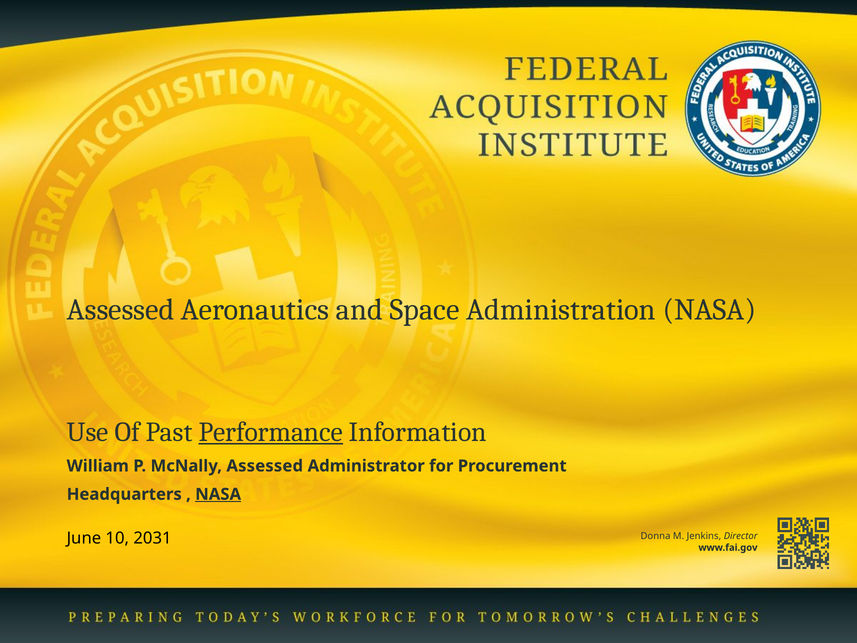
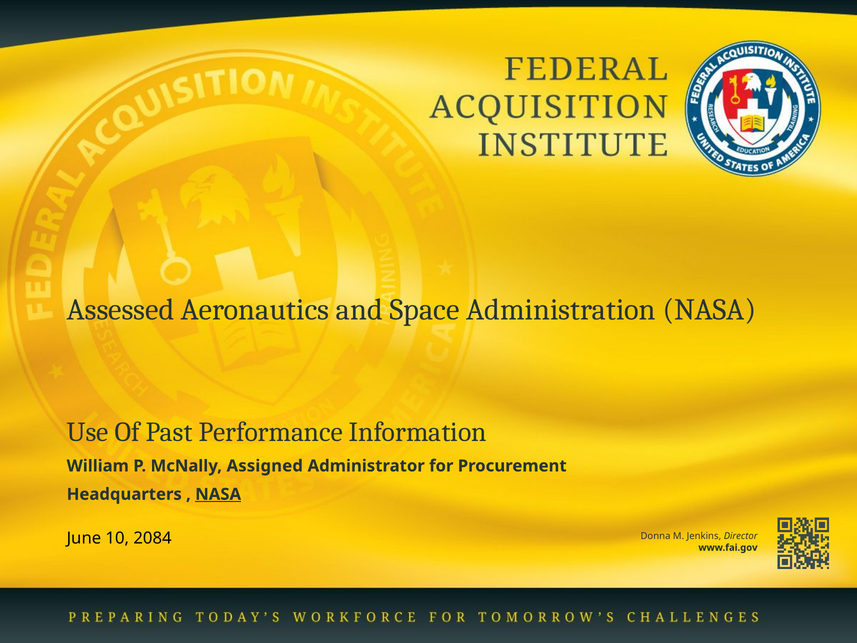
Performance underline: present -> none (271, 432)
McNally Assessed: Assessed -> Assigned (265, 466)
2031: 2031 -> 2084 (153, 538)
